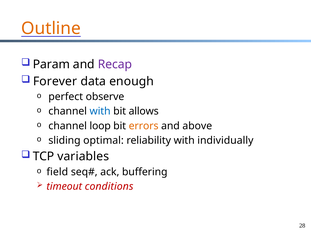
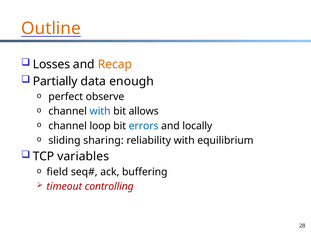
Param: Param -> Losses (51, 64)
Recap colour: purple -> orange (115, 64)
Forever: Forever -> Partially (55, 81)
errors colour: orange -> blue (144, 125)
above: above -> locally (197, 125)
optimal: optimal -> sharing (103, 140)
individually: individually -> equilibrium (225, 140)
conditions: conditions -> controlling (109, 186)
